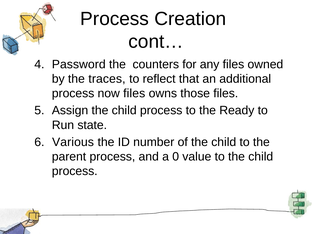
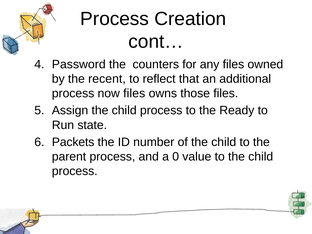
traces: traces -> recent (107, 79)
Various: Various -> Packets (73, 142)
